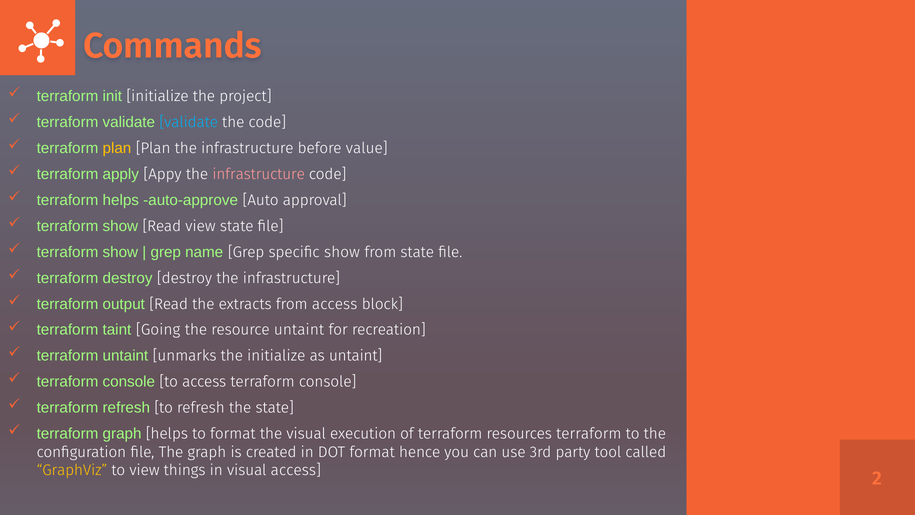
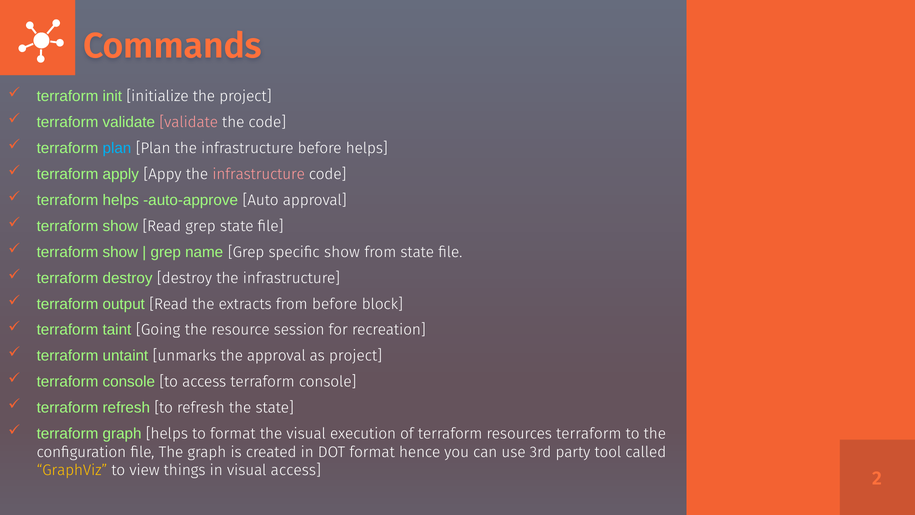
validate colour: light blue -> pink (189, 122)
plan colour: yellow -> light blue (117, 148)
before value: value -> helps (367, 148)
Read view: view -> grep (200, 226)
from access: access -> before (335, 304)
resource untaint: untaint -> session (299, 330)
the initialize: initialize -> approval (276, 356)
as untaint: untaint -> project (356, 356)
